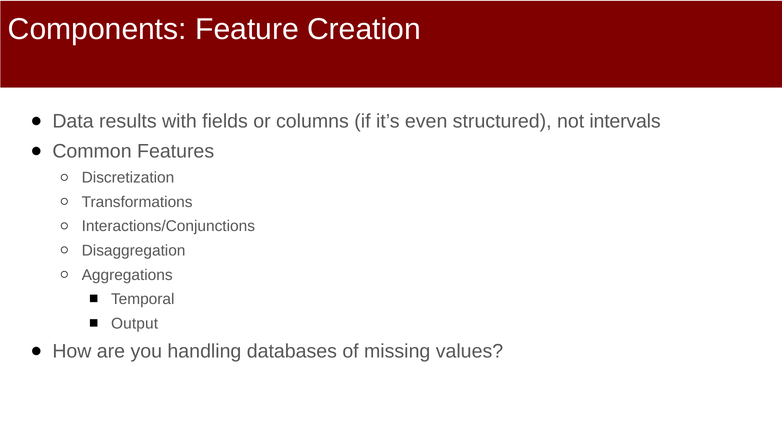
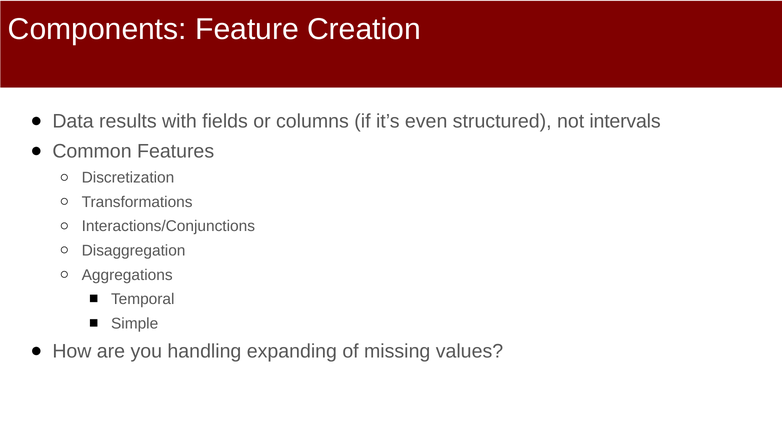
Output: Output -> Simple (135, 323)
databases: databases -> expanding (292, 351)
